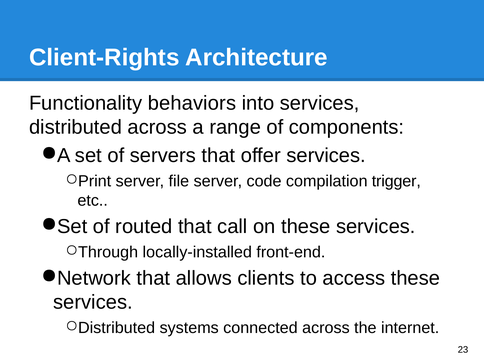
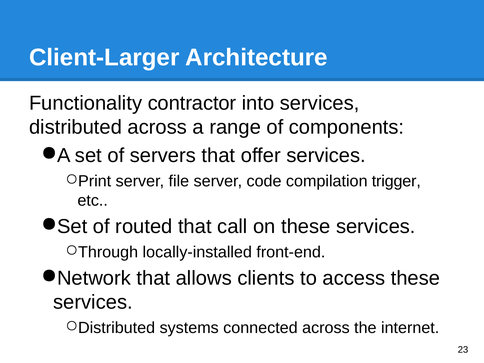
Client-Rights: Client-Rights -> Client-Larger (104, 57)
behaviors: behaviors -> contractor (192, 103)
